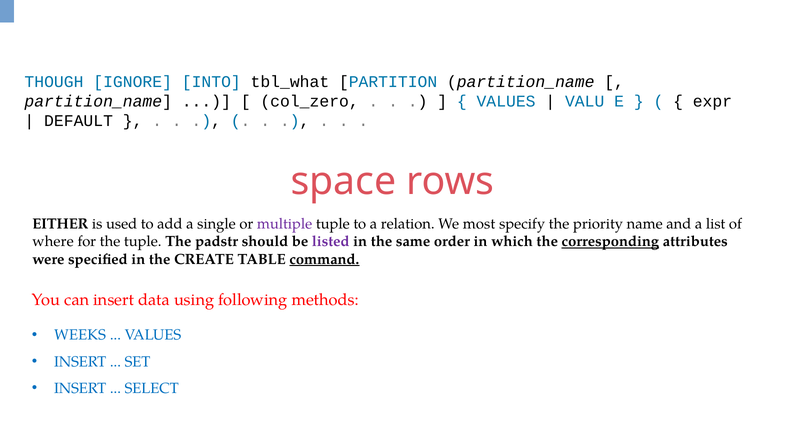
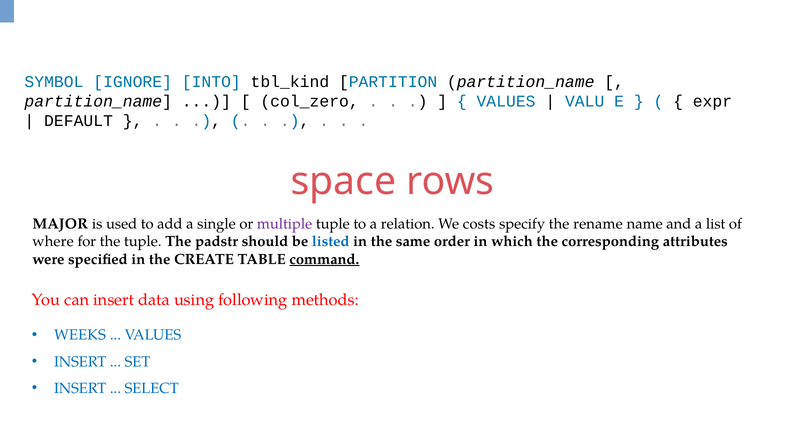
THOUGH: THOUGH -> SYMBOL (54, 82)
tbl_what: tbl_what -> tbl_kind (290, 82)
EITHER: EITHER -> MAJOR (60, 224)
most: most -> costs (479, 224)
priority: priority -> rename (598, 224)
listed colour: purple -> blue (331, 241)
corresponding underline: present -> none (610, 241)
